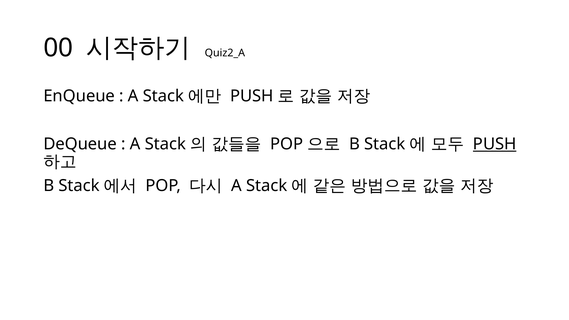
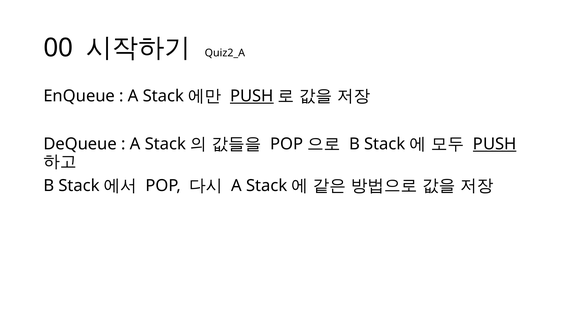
PUSH underline: none -> present (252, 96)
